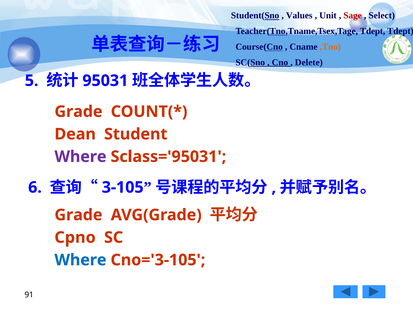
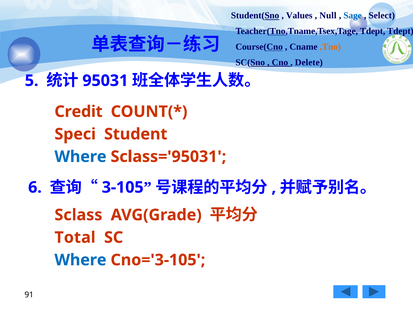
Unit: Unit -> Null (328, 15)
Sage colour: red -> blue (353, 15)
Grade: Grade -> Credit (79, 112)
Dean: Dean -> Speci (75, 134)
Where colour: purple -> blue (80, 157)
Grade: Grade -> Sclass (78, 215)
Cpno: Cpno -> Total (75, 237)
